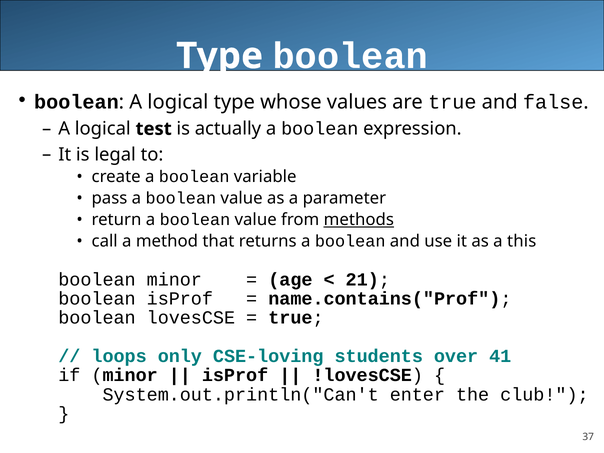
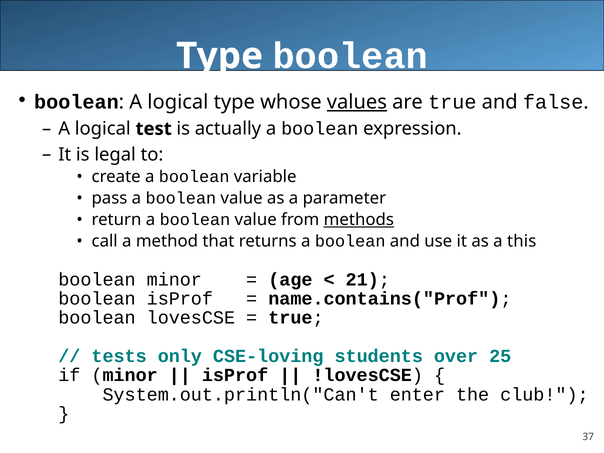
values underline: none -> present (357, 102)
loops: loops -> tests (119, 356)
41: 41 -> 25 (500, 356)
